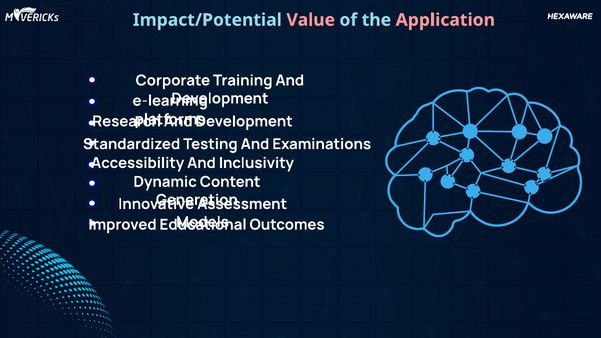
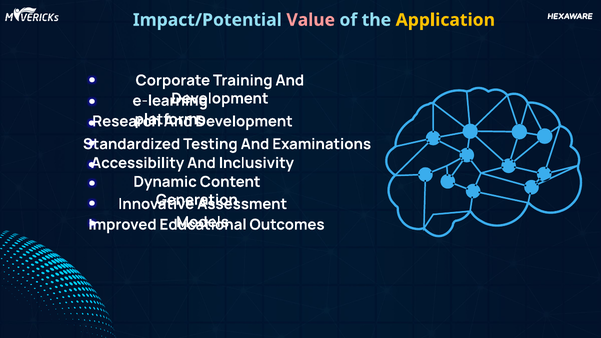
Application colour: pink -> yellow (445, 20)
